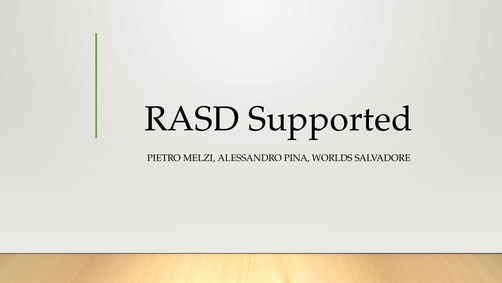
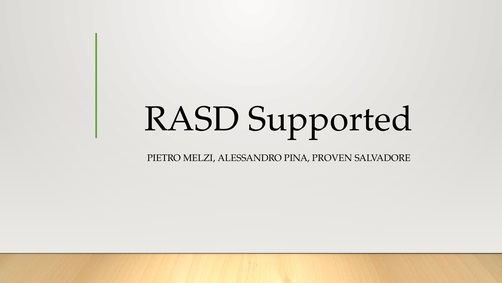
WORLDS: WORLDS -> PROVEN (332, 158)
